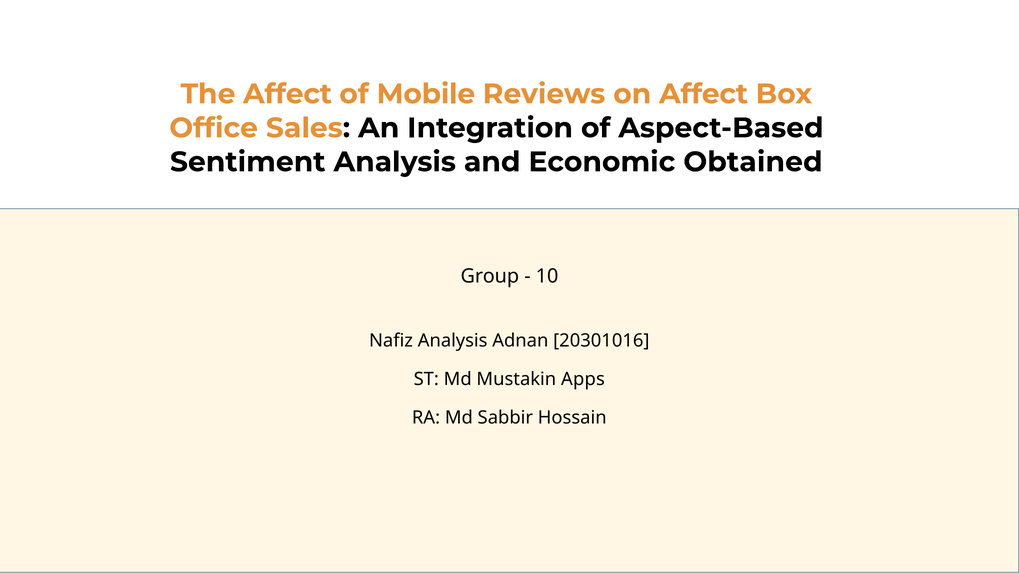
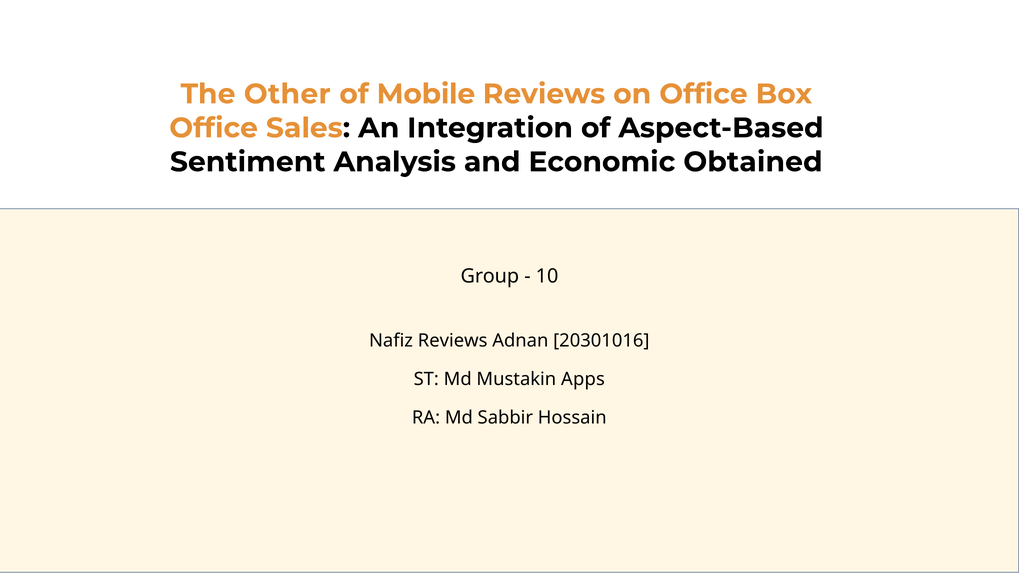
The Affect: Affect -> Other (287, 94)
on Affect: Affect -> Office (703, 94)
Nafiz Analysis: Analysis -> Reviews (453, 341)
